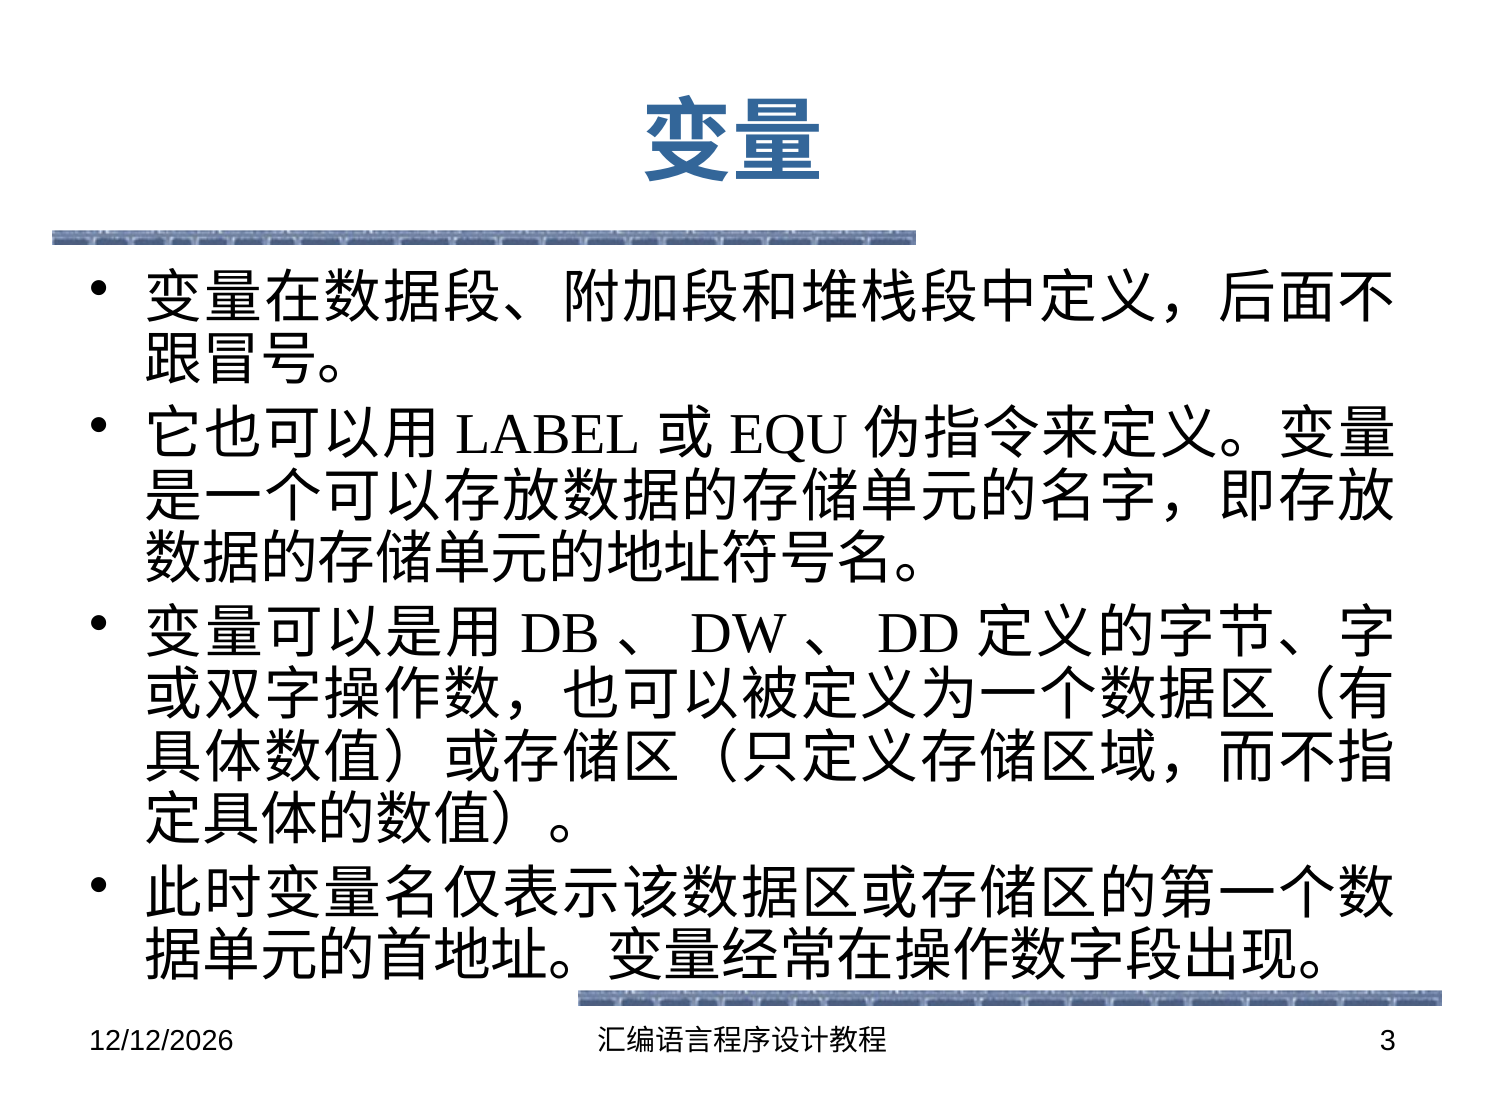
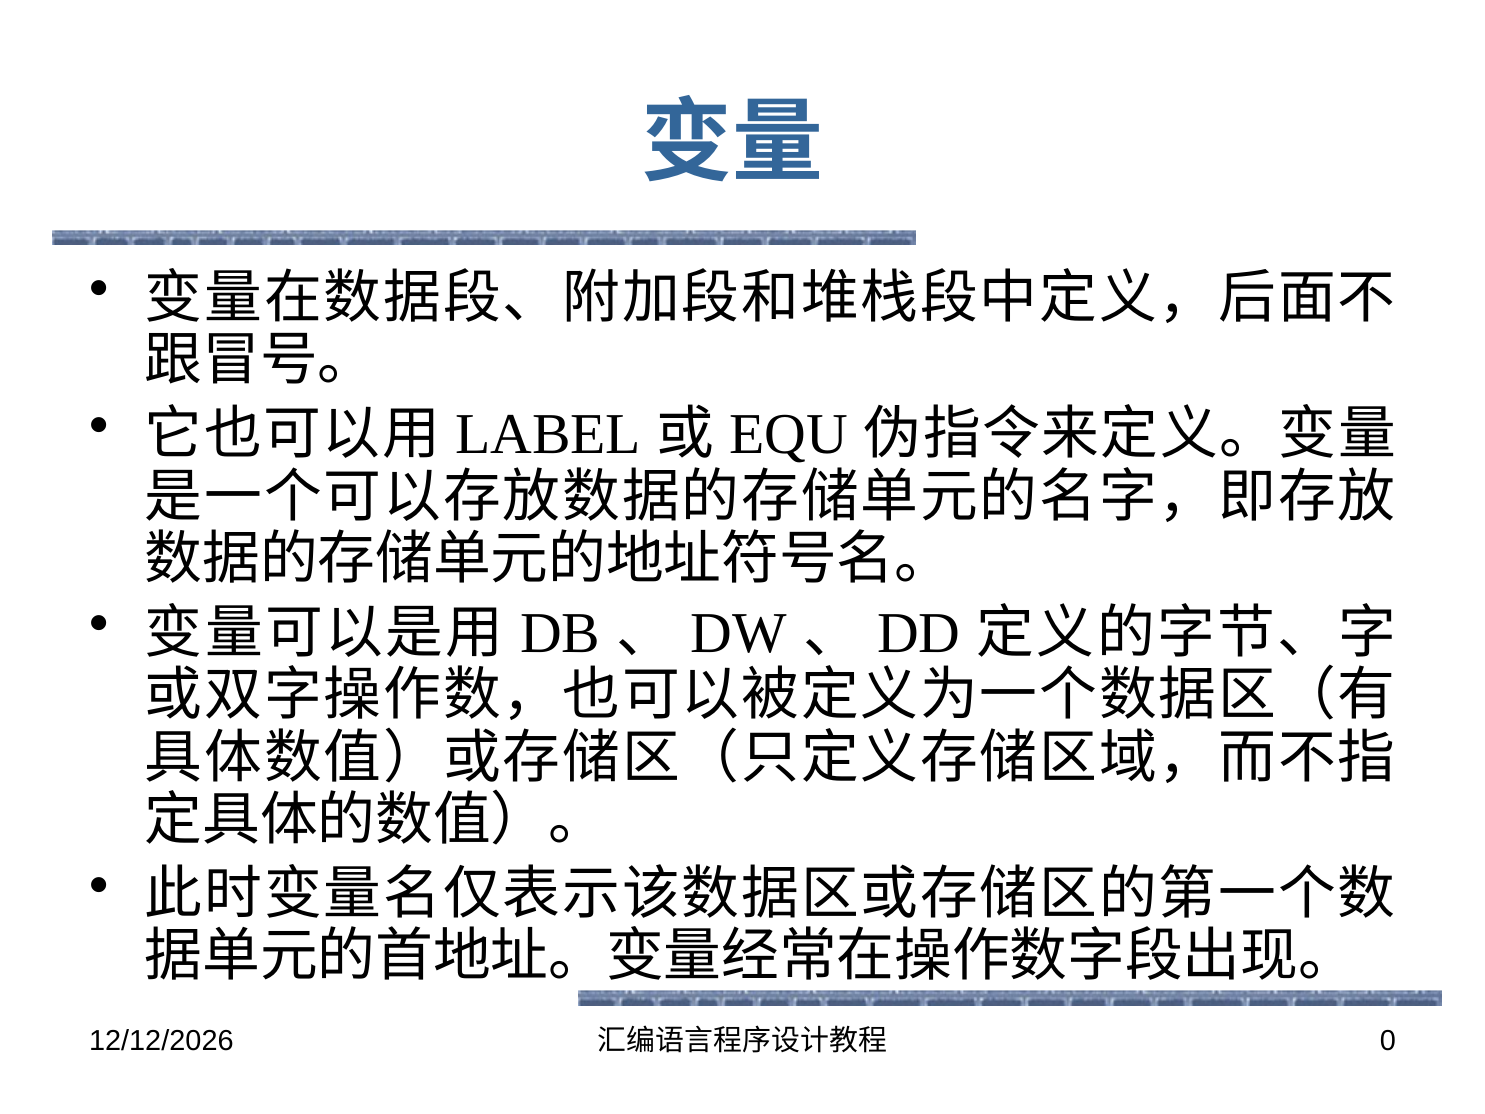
3: 3 -> 0 (1388, 1041)
